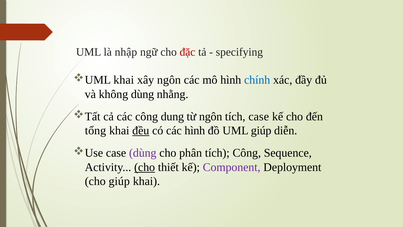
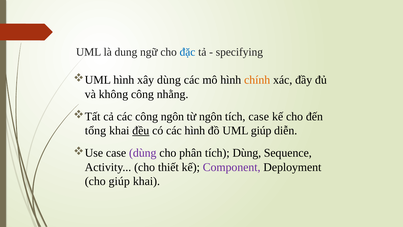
nhập: nhập -> dung (126, 52)
đặc colour: red -> blue (188, 52)
khai: khai -> hình (124, 80)
xây ngôn: ngôn -> dùng (169, 80)
chính colour: blue -> orange (257, 80)
không dùng: dùng -> công (142, 94)
công dung: dung -> ngôn (172, 116)
tích Công: Công -> Dùng (247, 153)
cho underline: present -> none (145, 167)
